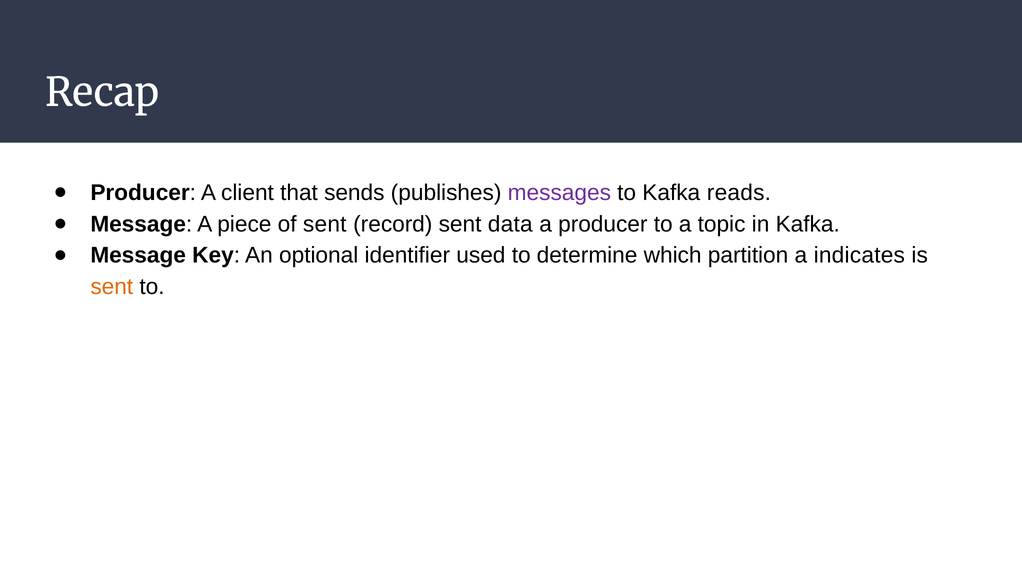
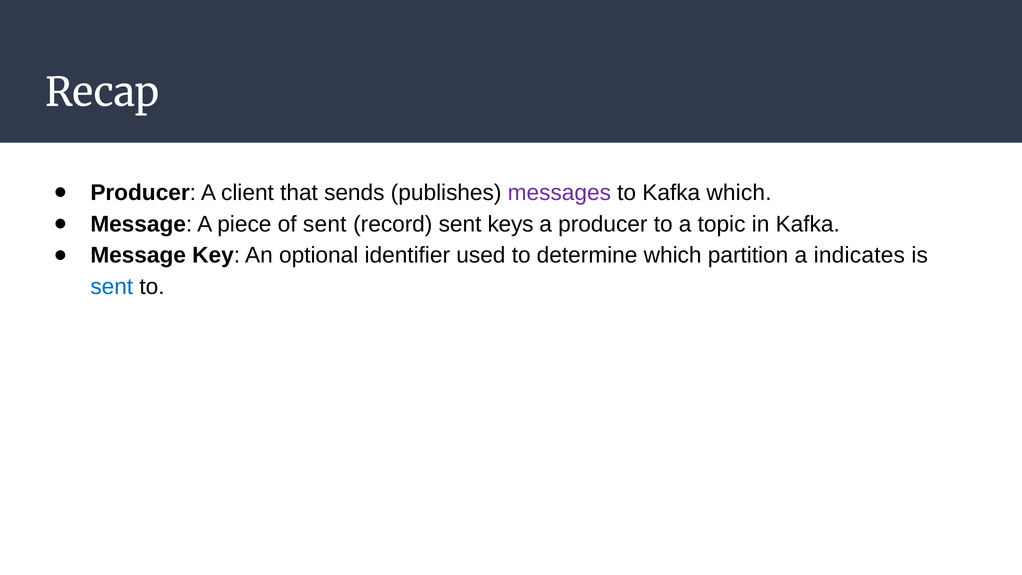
Kafka reads: reads -> which (739, 193)
data: data -> keys (510, 224)
sent colour: orange -> blue (112, 287)
